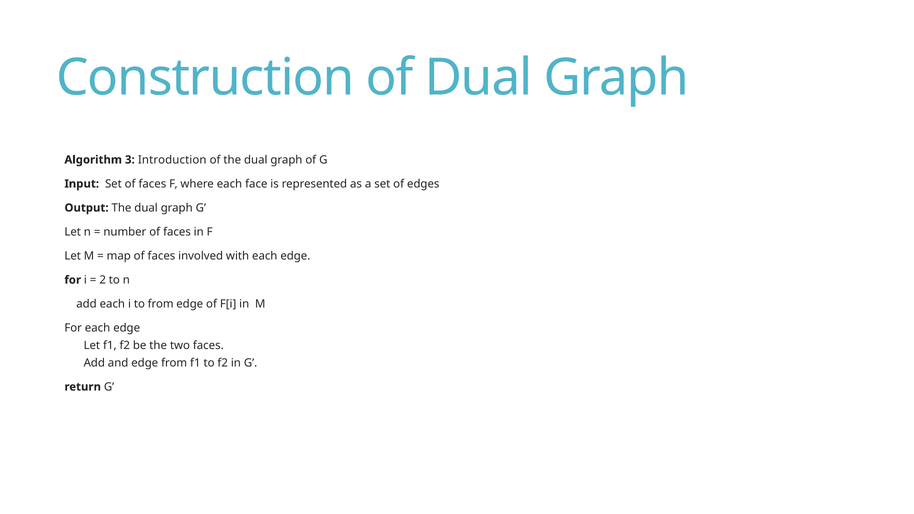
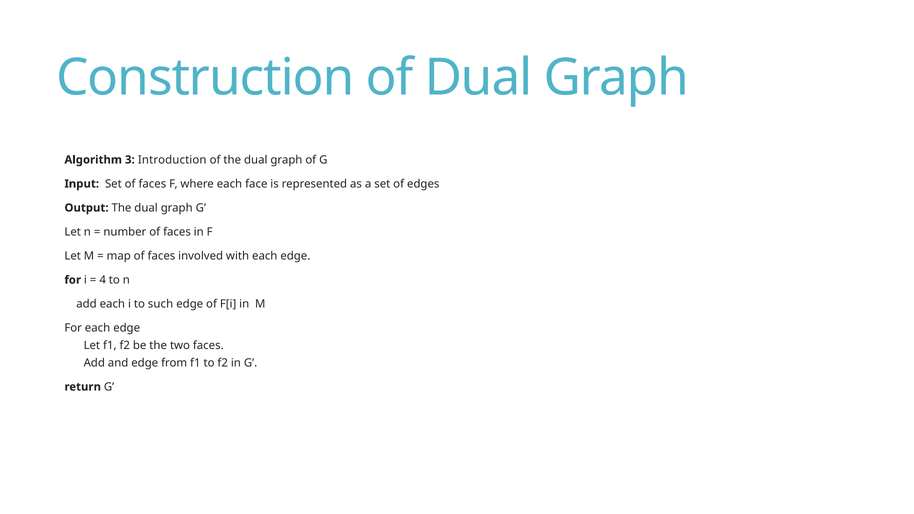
2: 2 -> 4 (103, 280)
to from: from -> such (161, 304)
